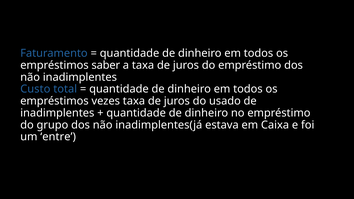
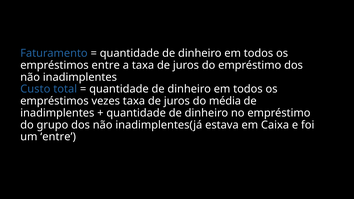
empréstimos saber: saber -> entre (106, 65)
usado: usado -> média (225, 101)
